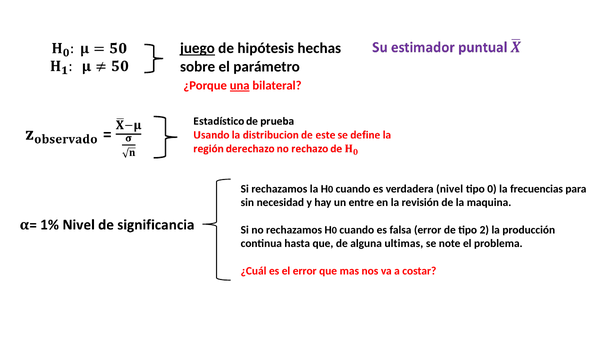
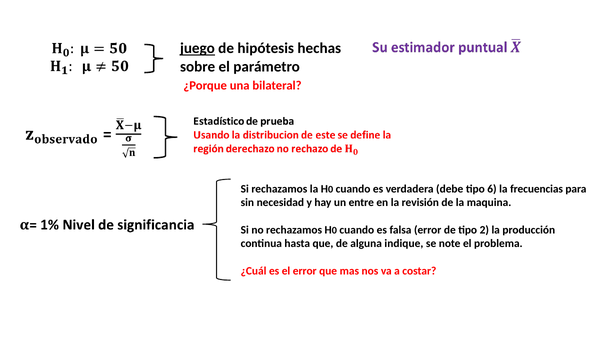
una underline: present -> none (240, 86)
nivel: nivel -> debe (450, 189)
0: 0 -> 6 (492, 189)
ultimas: ultimas -> indique (404, 244)
